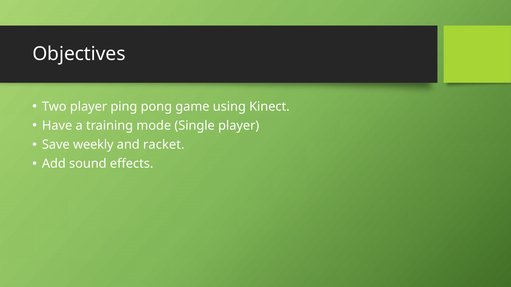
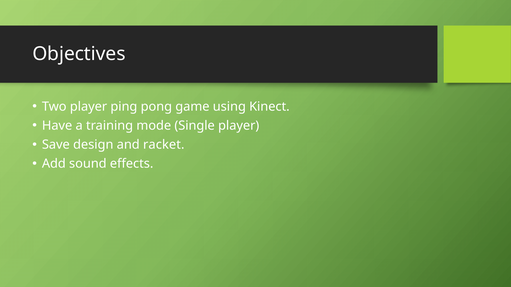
weekly: weekly -> design (93, 145)
